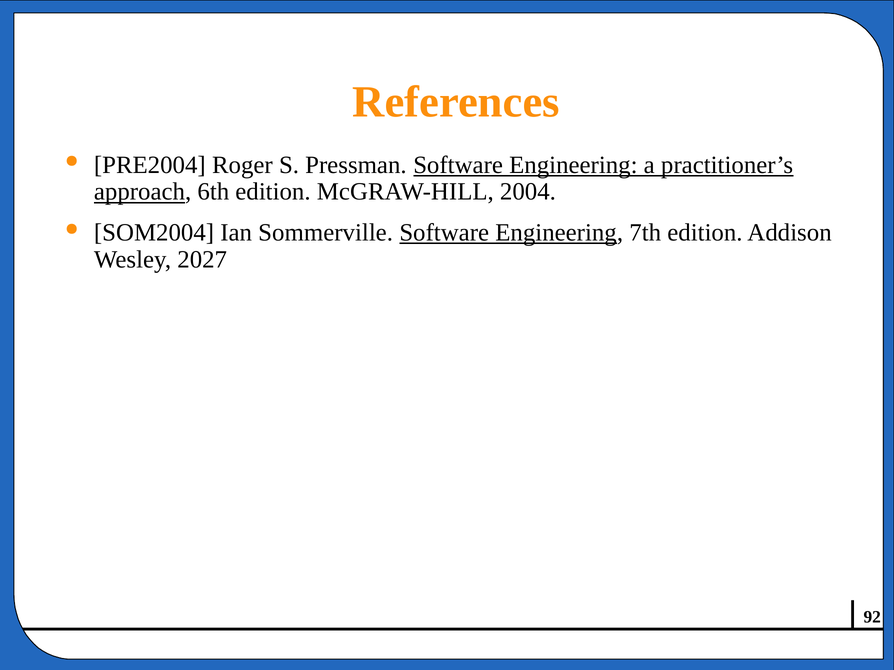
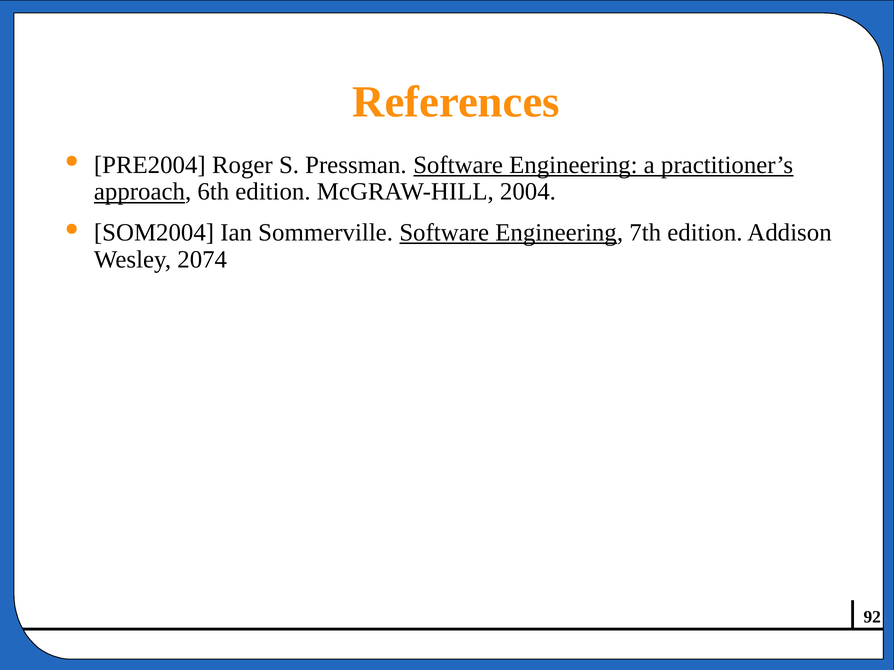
2027: 2027 -> 2074 (202, 260)
